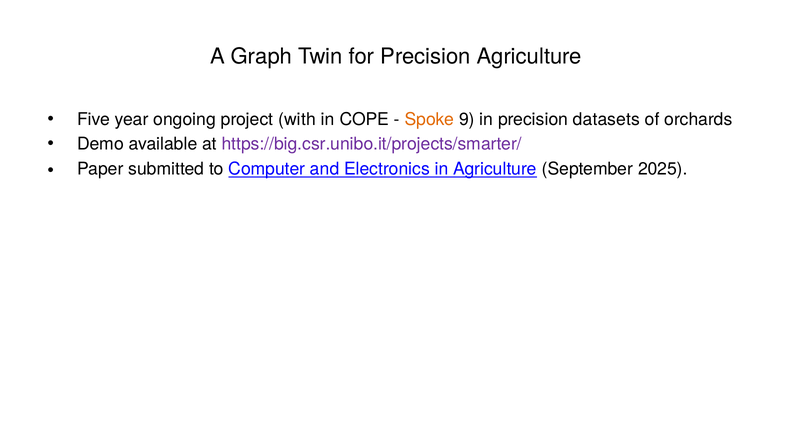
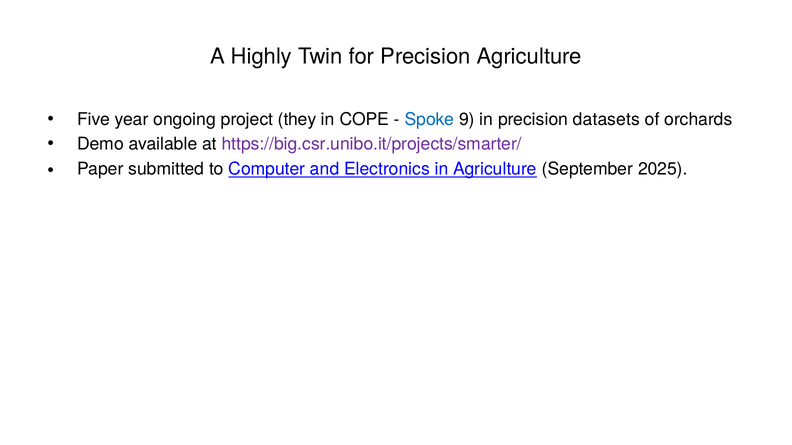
Graph: Graph -> Highly (261, 56)
with: with -> they (297, 120)
Spoke colour: orange -> blue (430, 120)
